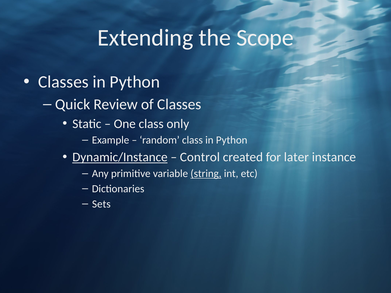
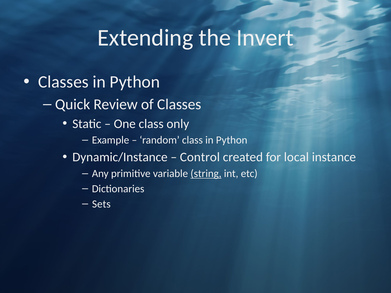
Scope: Scope -> Invert (265, 38)
Dynamic/Instance underline: present -> none (120, 157)
later: later -> local (296, 157)
